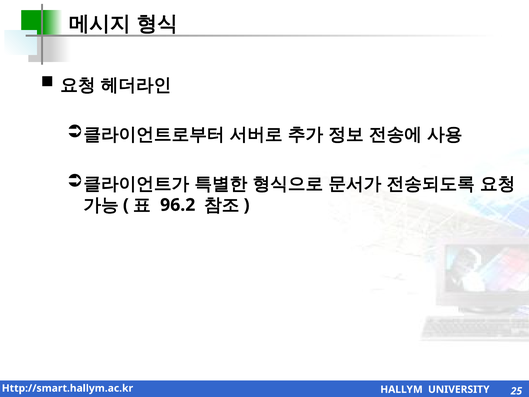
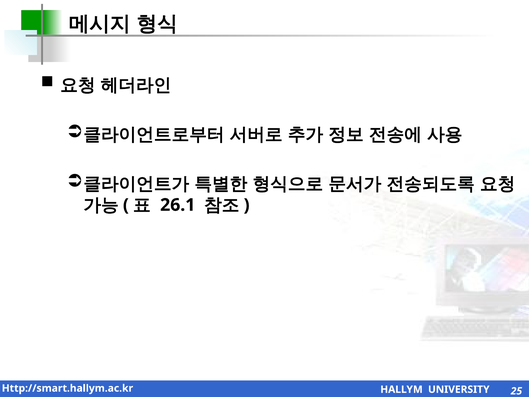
96.2: 96.2 -> 26.1 (178, 205)
